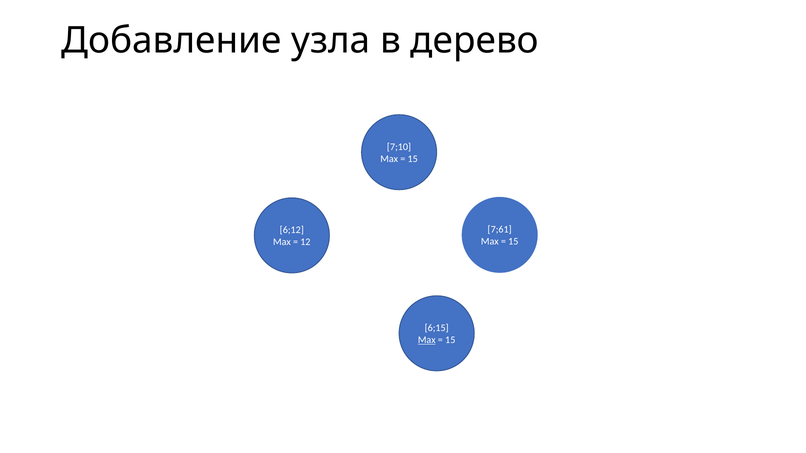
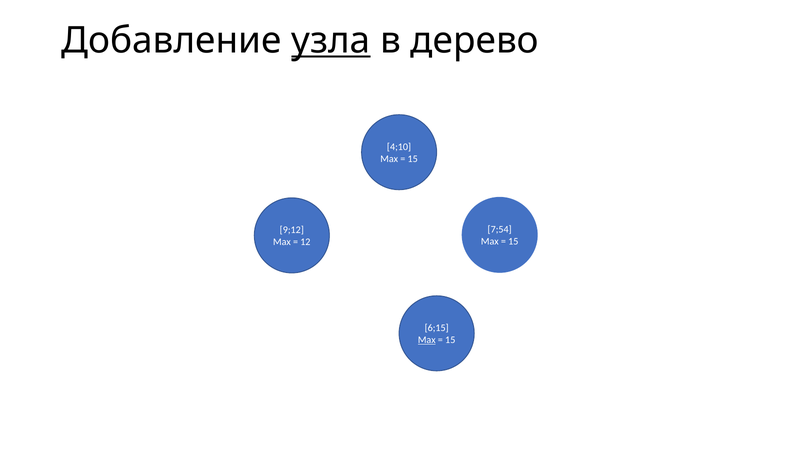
узла underline: none -> present (331, 41)
7;10: 7;10 -> 4;10 (399, 147)
7;61: 7;61 -> 7;54 (500, 230)
6;12: 6;12 -> 9;12 (292, 230)
